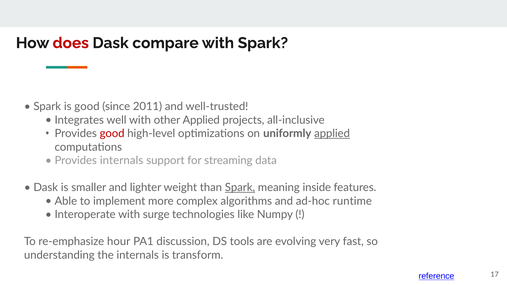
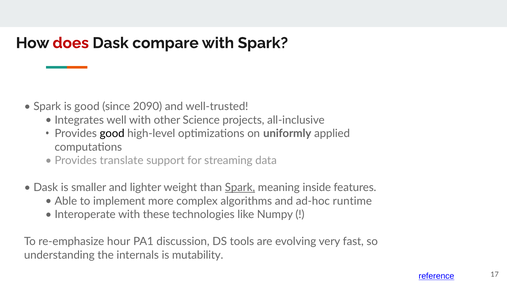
2011: 2011 -> 2090 (148, 107)
other Applied: Applied -> Science (201, 120)
good colour: red -> black (112, 134)
applied underline: present -> none (332, 134)
Provides internals: internals -> translate (122, 161)
surge: surge -> these (156, 215)
transform: transform -> mutability (198, 255)
